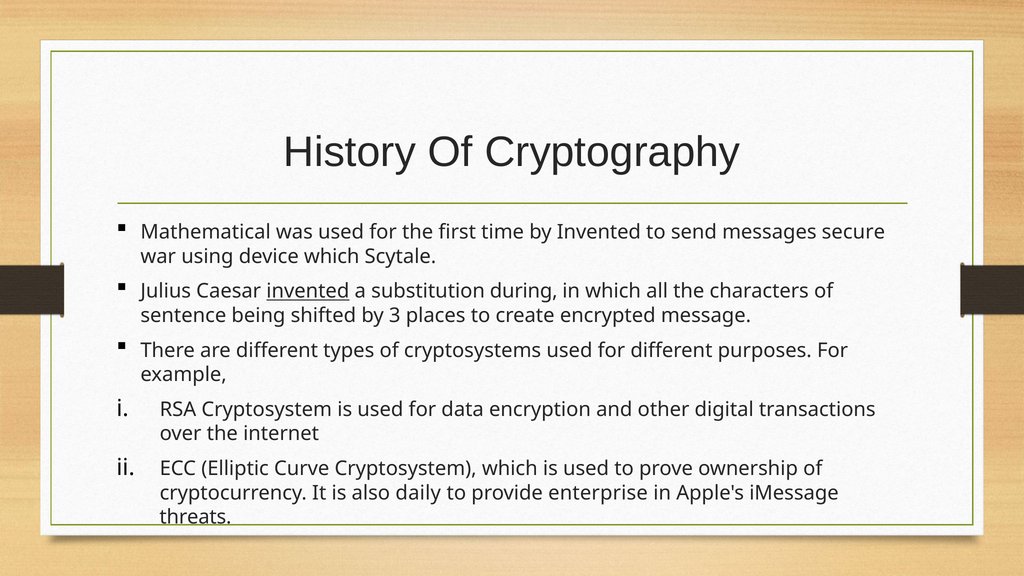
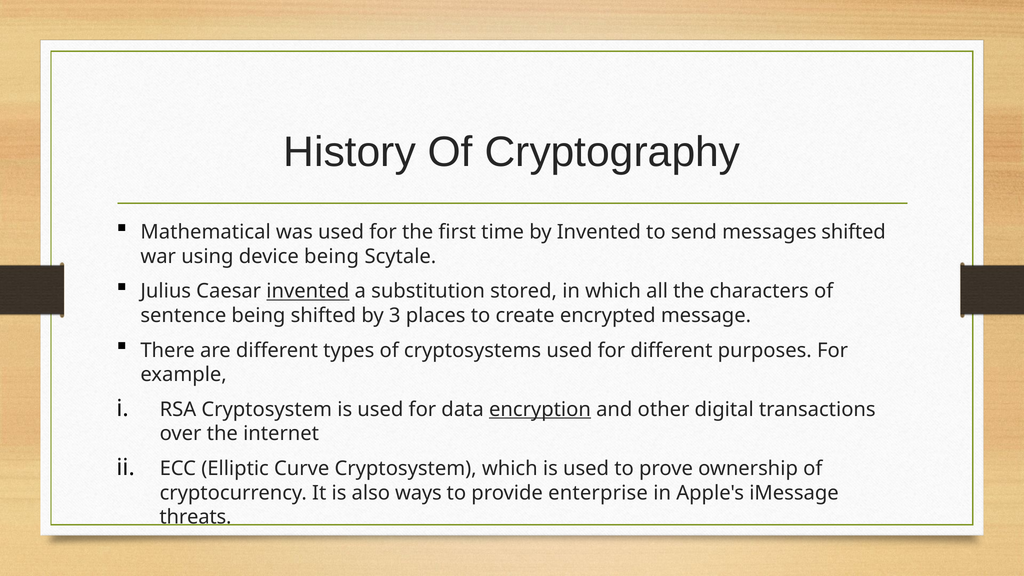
messages secure: secure -> shifted (854, 232)
device which: which -> being (332, 256)
during: during -> stored (524, 291)
encryption underline: none -> present (540, 409)
daily: daily -> ways (418, 493)
